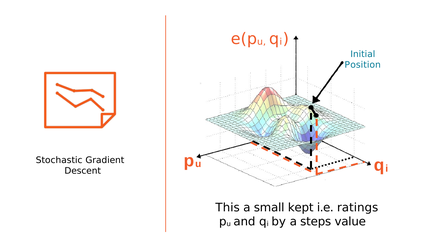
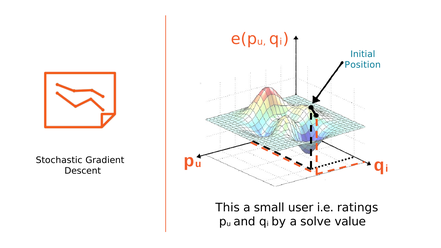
kept: kept -> user (301, 208)
steps: steps -> solve (316, 222)
